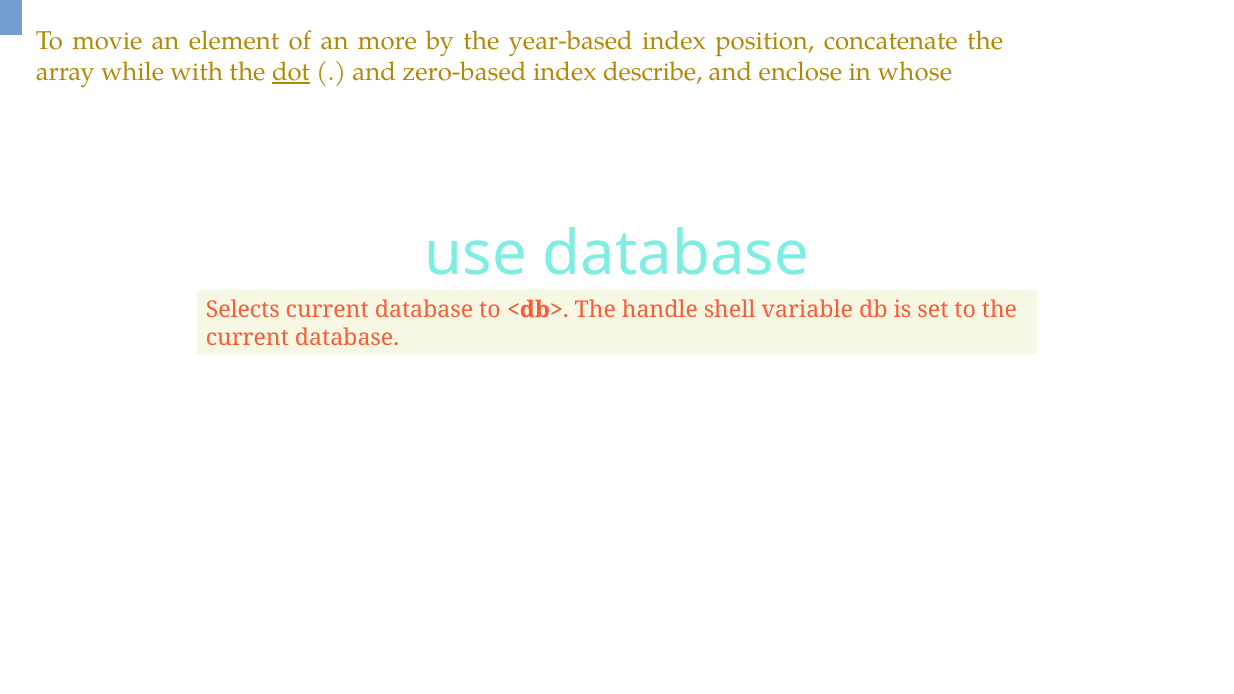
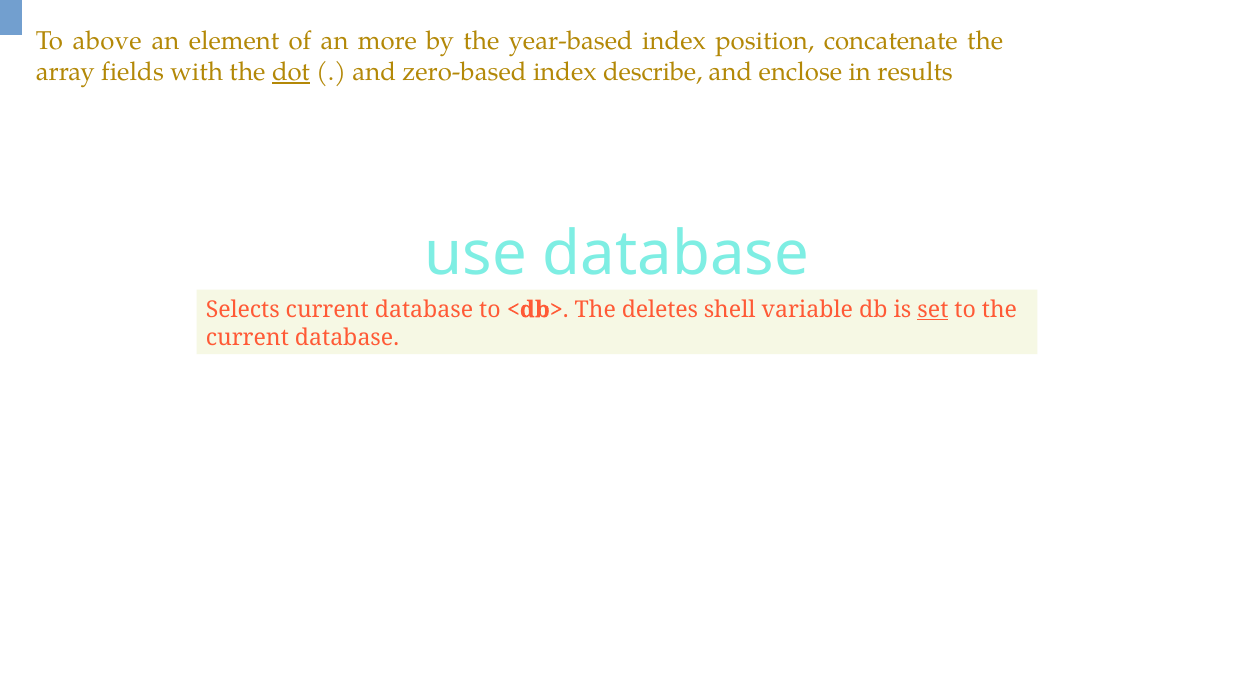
movie: movie -> above (107, 41)
while: while -> fields (133, 72)
whose: whose -> results (915, 72)
handle: handle -> deletes (660, 310)
set underline: none -> present (933, 310)
